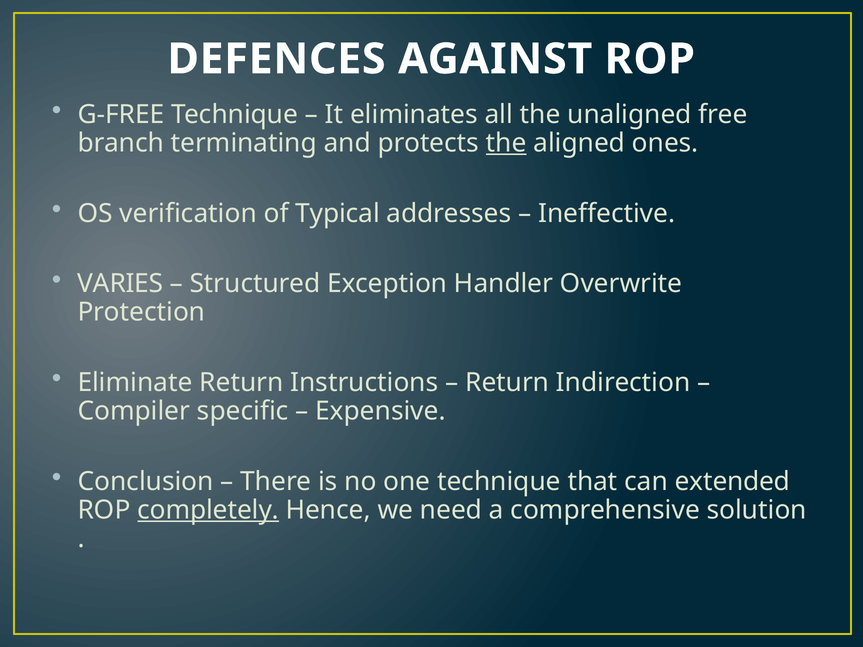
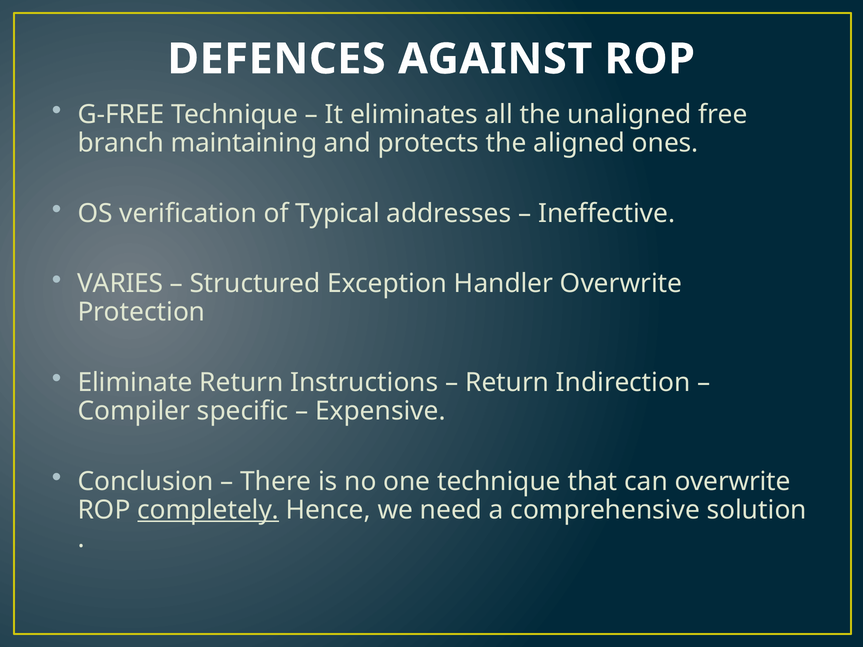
terminating: terminating -> maintaining (244, 143)
the underline: present -> none (506, 143)
can extended: extended -> overwrite (733, 482)
